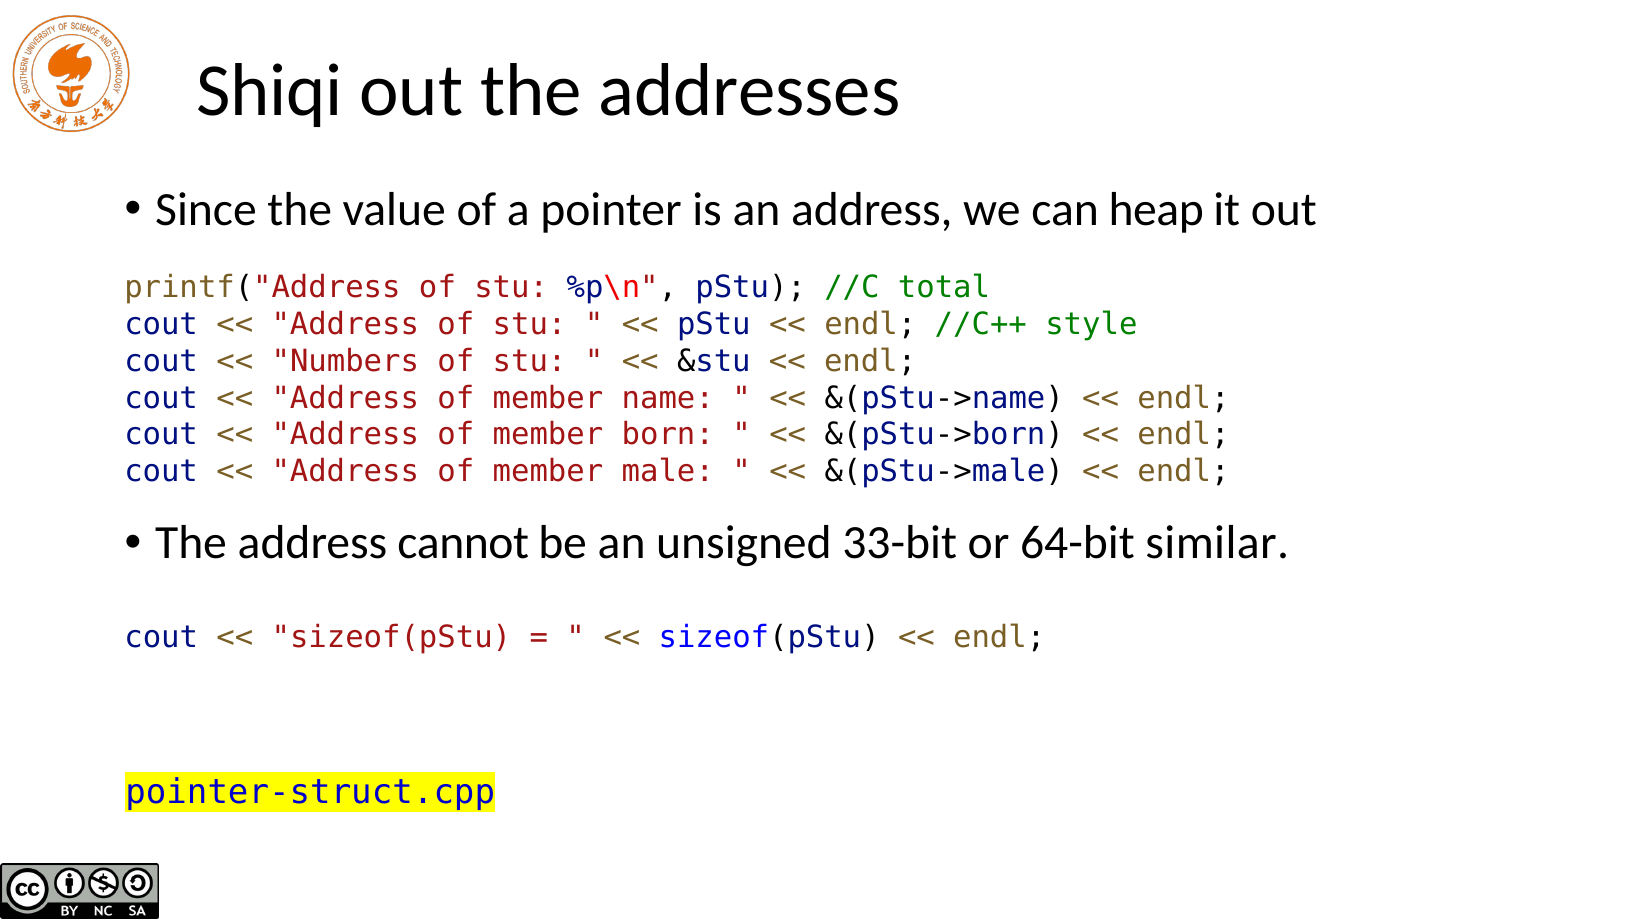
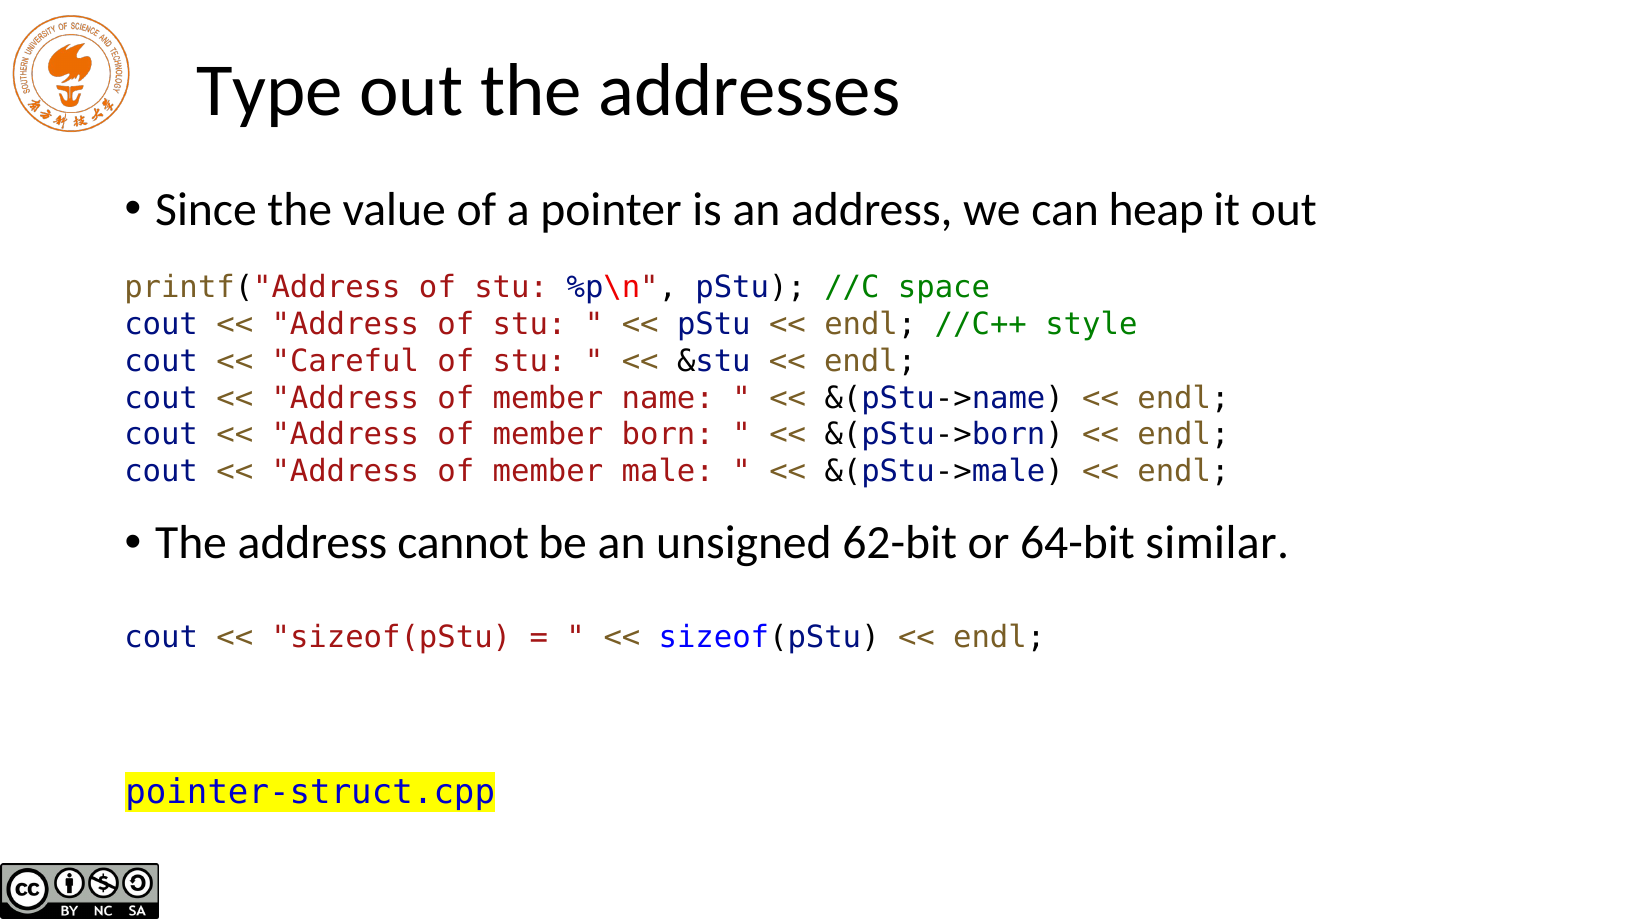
Shiqi: Shiqi -> Type (270, 91)
total: total -> space (944, 288)
Numbers: Numbers -> Careful (345, 361)
33-bit: 33-bit -> 62-bit (900, 543)
